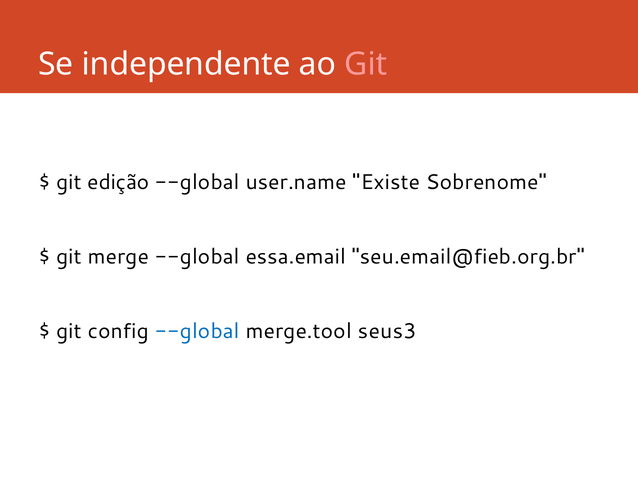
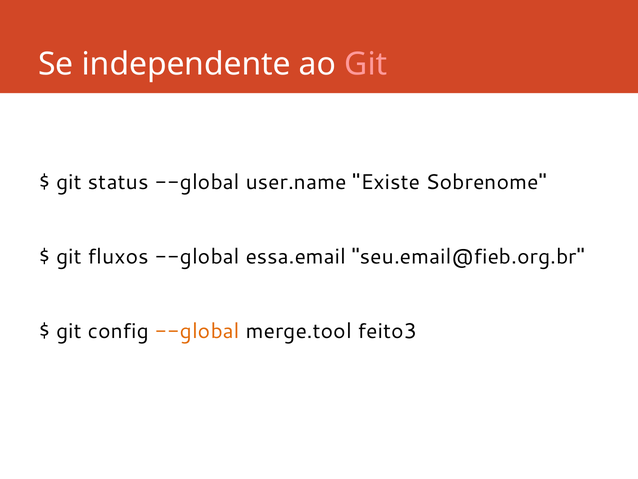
edição: edição -> status (118, 182)
merge: merge -> fluxos (118, 256)
--global colour: blue -> orange (197, 331)
seus3: seus3 -> feito3 (387, 331)
